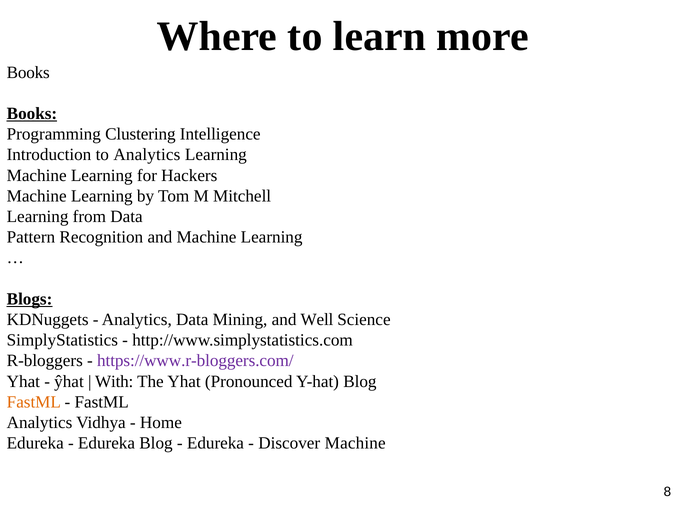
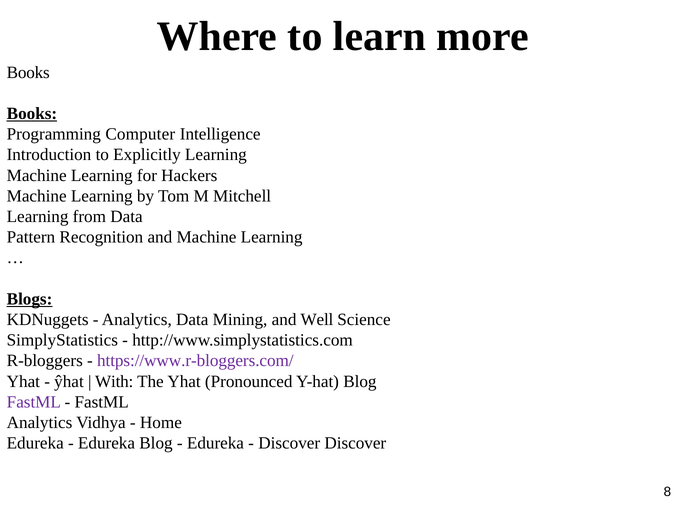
Clustering: Clustering -> Computer (140, 134)
to Analytics: Analytics -> Explicitly (147, 155)
FastML colour: orange -> purple (34, 402)
Discover Machine: Machine -> Discover (355, 443)
